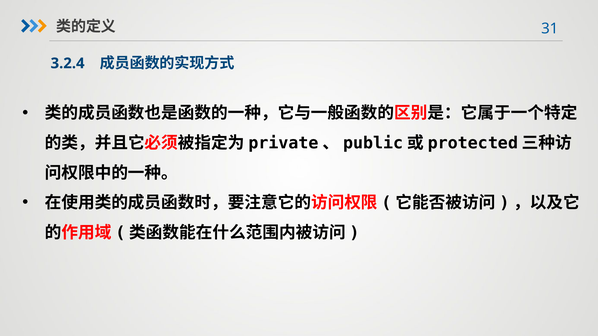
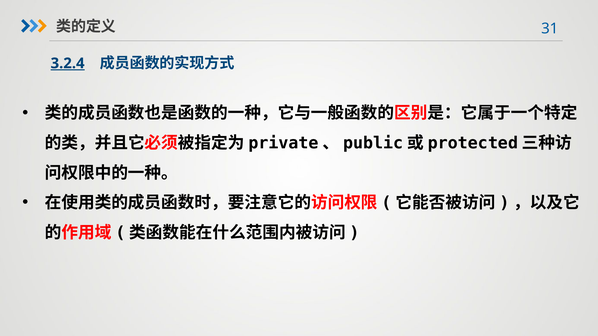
3.2.4 underline: none -> present (68, 63)
